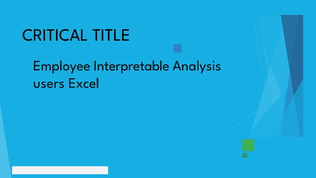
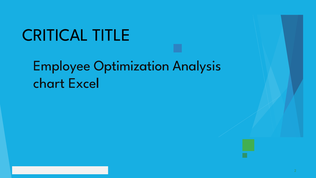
Interpretable: Interpretable -> Optimization (132, 66)
users: users -> chart (49, 83)
